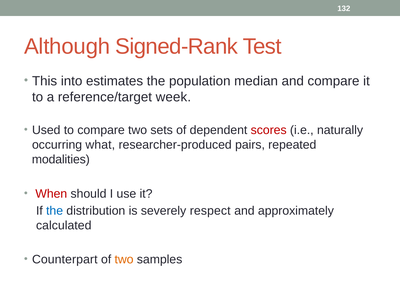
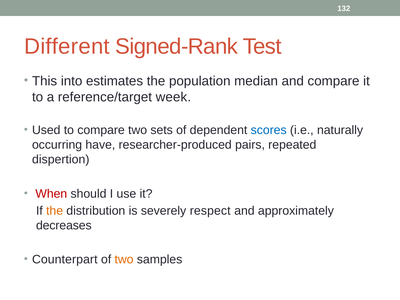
Although: Although -> Different (67, 47)
scores colour: red -> blue (269, 130)
what: what -> have (100, 145)
modalities: modalities -> dispertion (61, 159)
the colour: blue -> orange (55, 211)
calculated: calculated -> decreases (64, 225)
